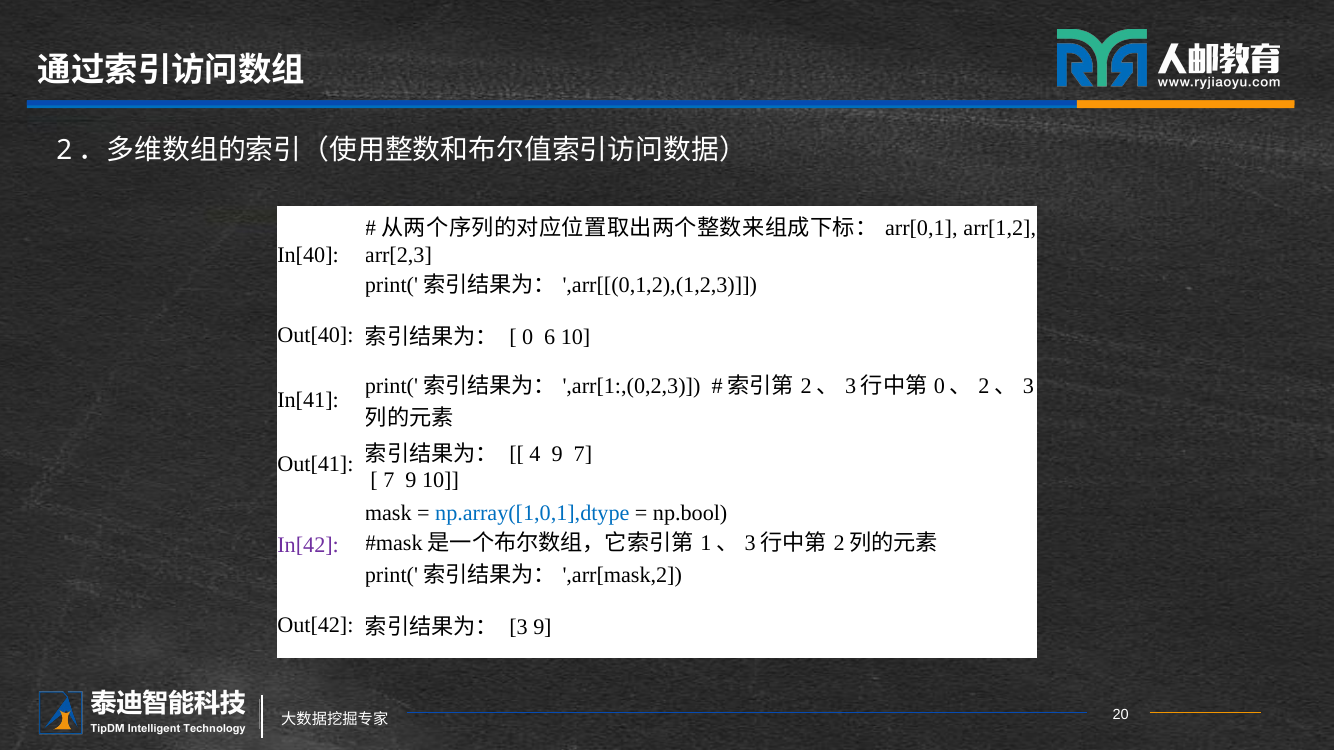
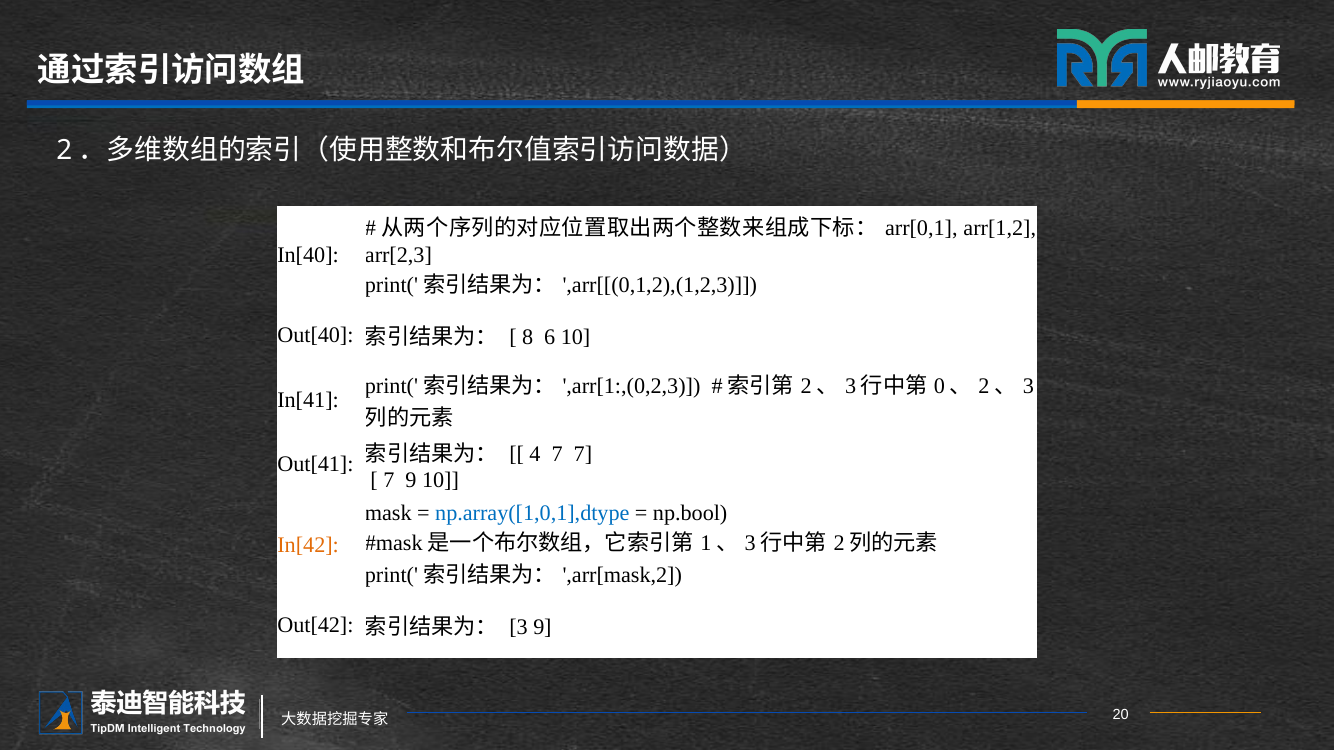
0: 0 -> 8 (528, 337)
4 9: 9 -> 7 (557, 454)
In[42 colour: purple -> orange (308, 544)
